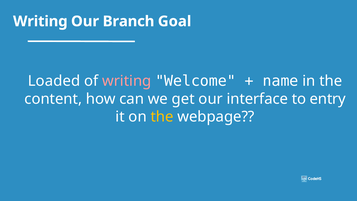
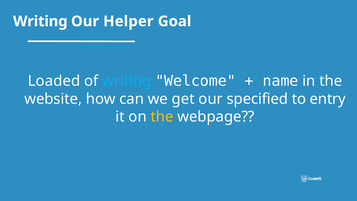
Branch: Branch -> Helper (128, 21)
writing colour: pink -> light blue (127, 81)
content: content -> website (53, 99)
interface: interface -> specified (257, 99)
